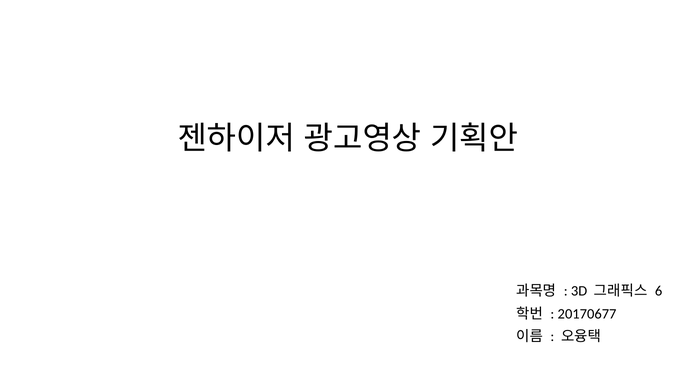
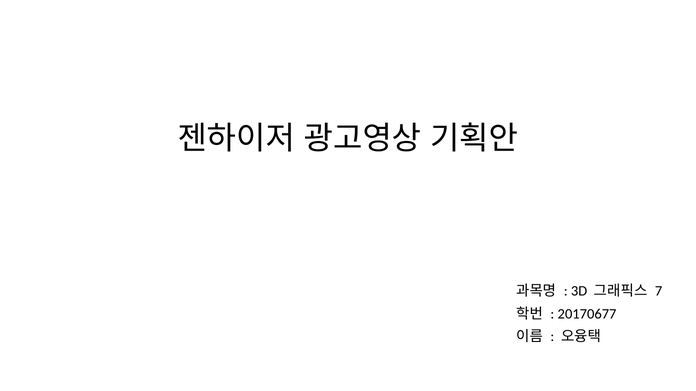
6: 6 -> 7 (659, 291)
